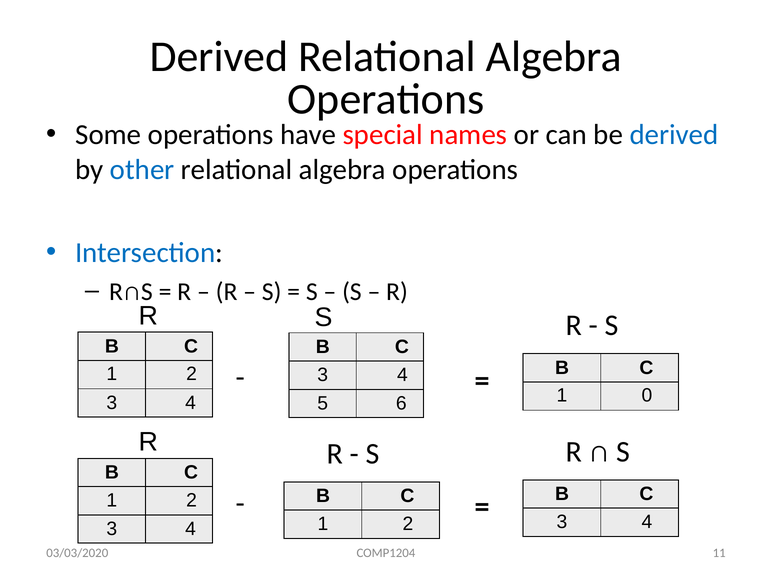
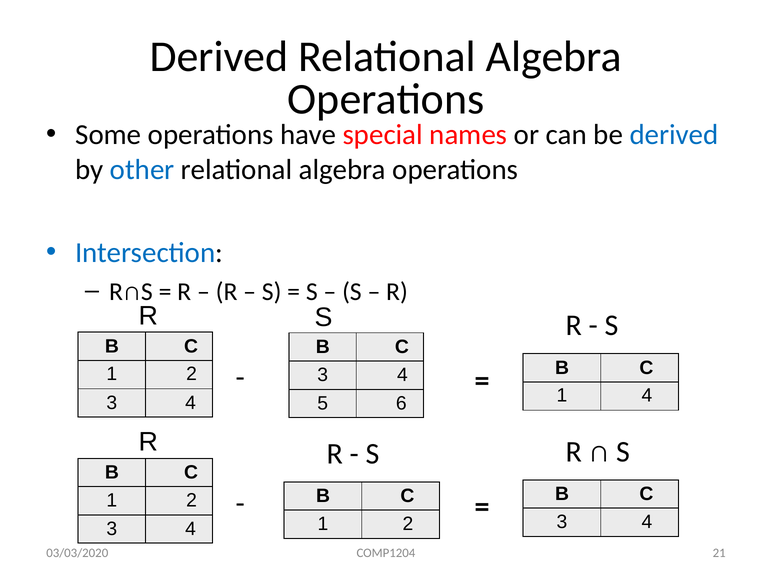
1 0: 0 -> 4 (647, 396)
11: 11 -> 21 (719, 553)
